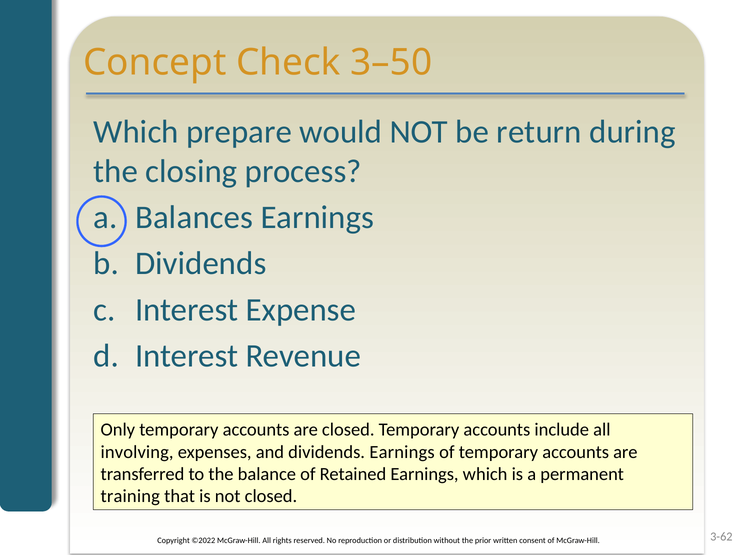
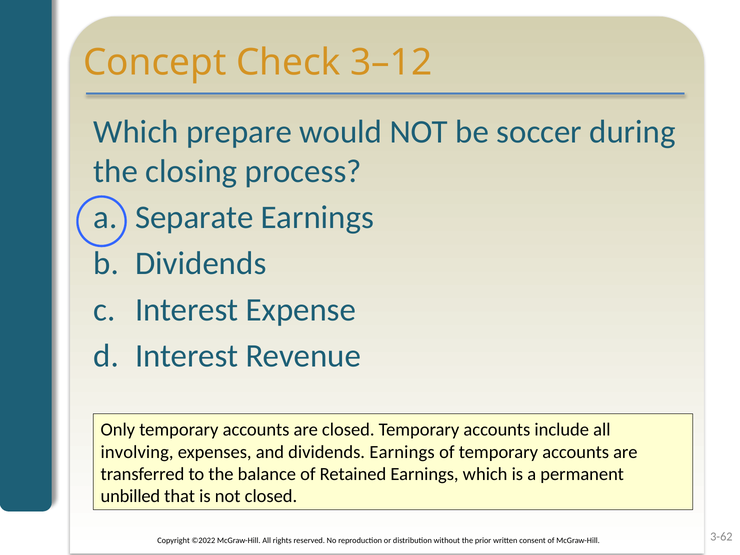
3–50: 3–50 -> 3–12 (391, 63)
return: return -> soccer (539, 132)
Balances: Balances -> Separate (194, 218)
training: training -> unbilled (130, 496)
